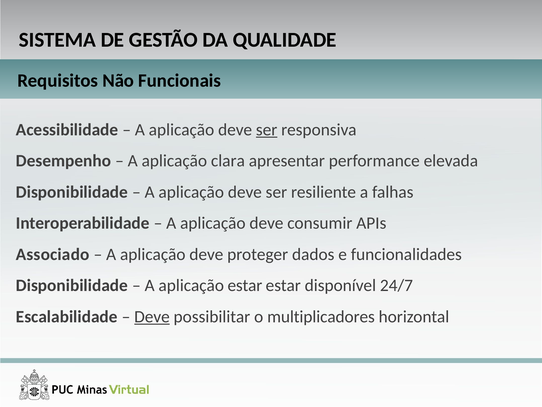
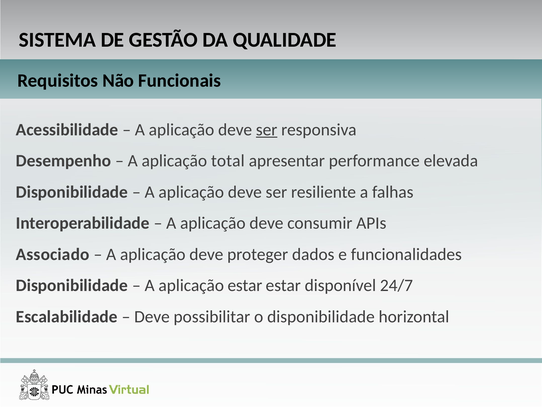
clara: clara -> total (228, 161)
Deve underline: present -> none (152, 316)
o multiplicadores: multiplicadores -> disponibilidade (321, 316)
